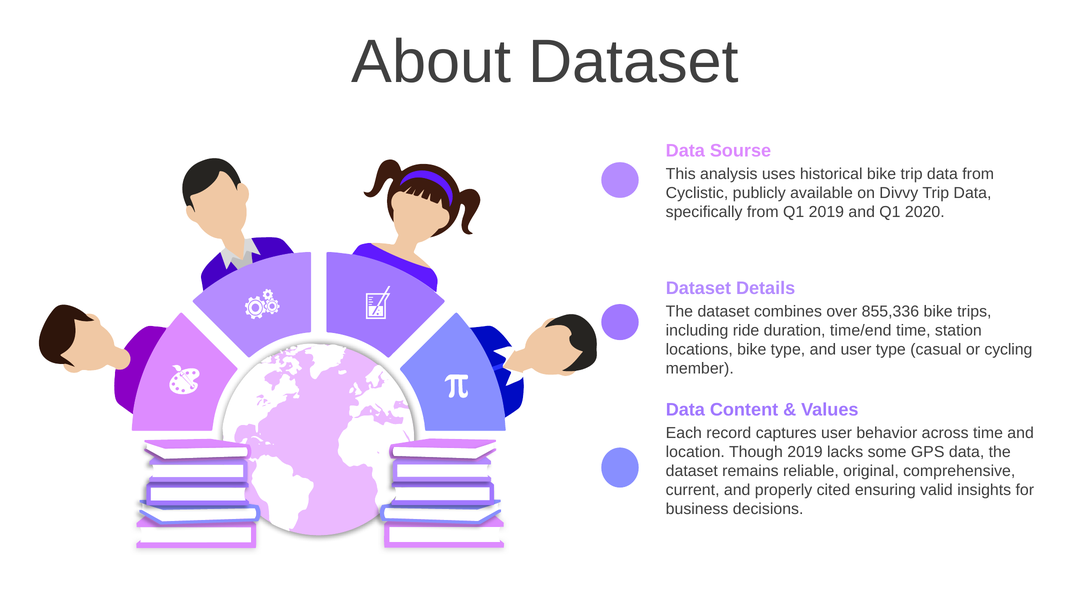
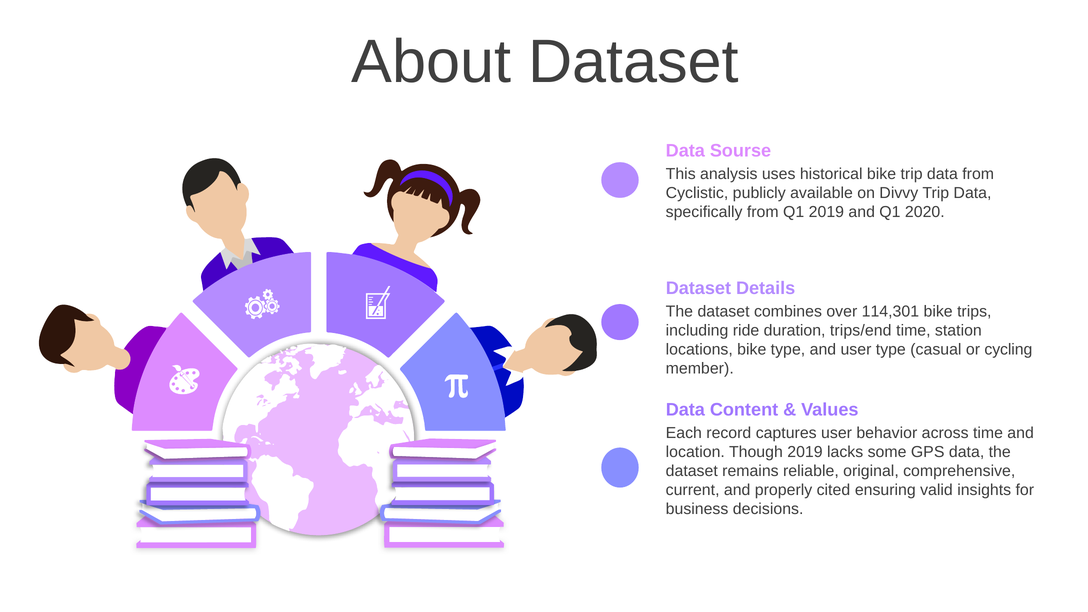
855,336: 855,336 -> 114,301 (890, 311)
time/end: time/end -> trips/end (861, 330)
